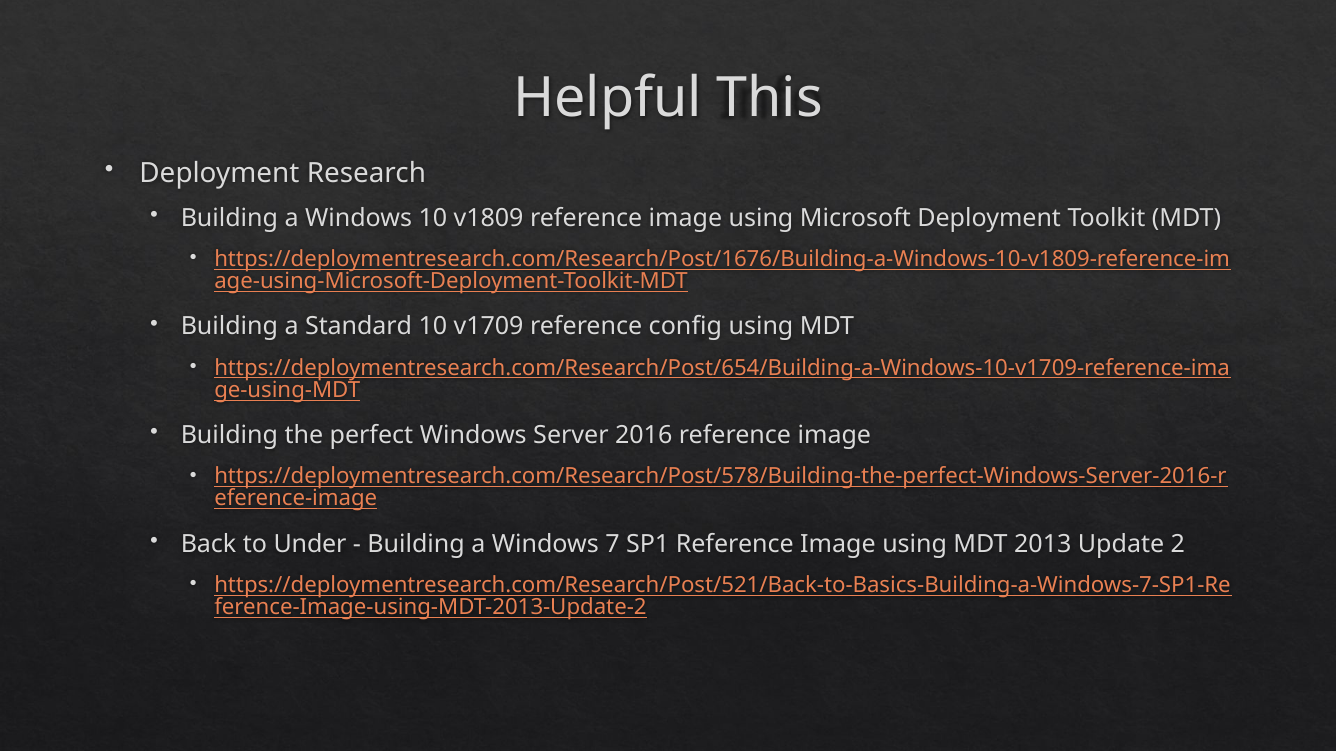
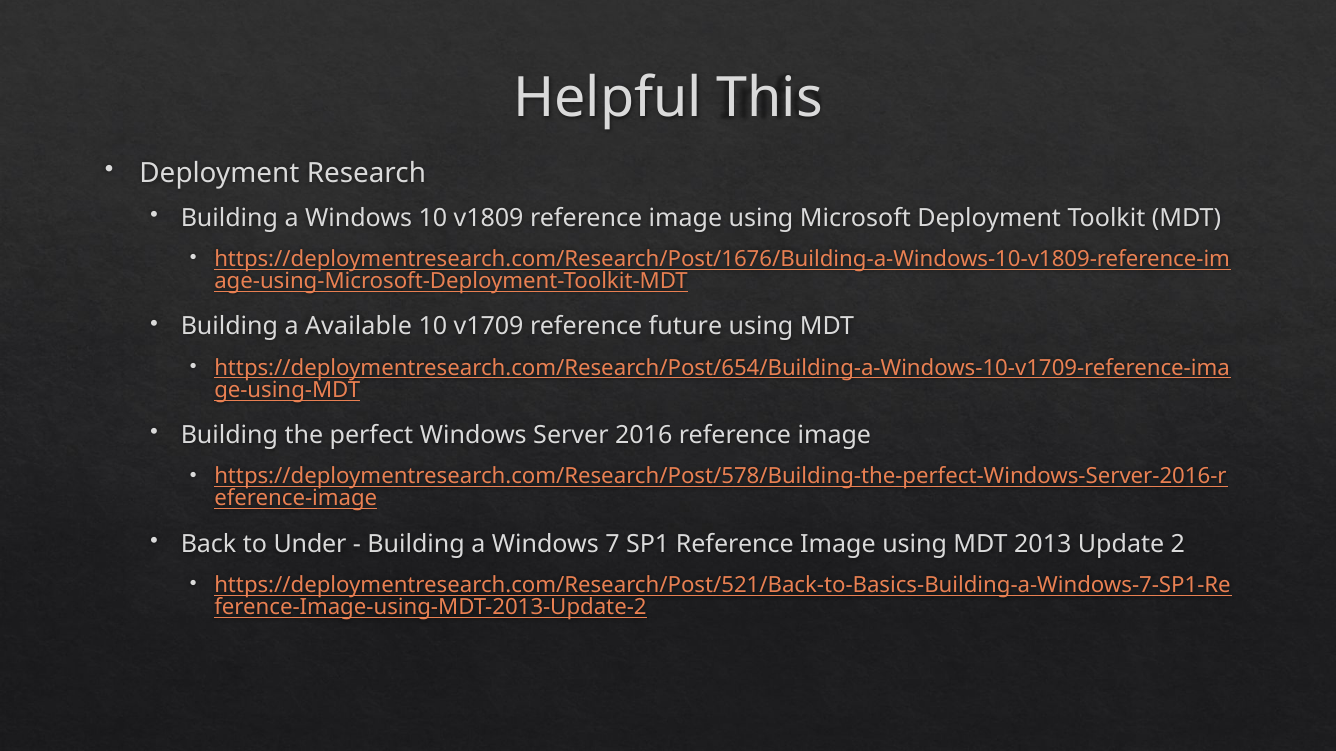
Standard: Standard -> Available (359, 327)
config: config -> future (685, 327)
